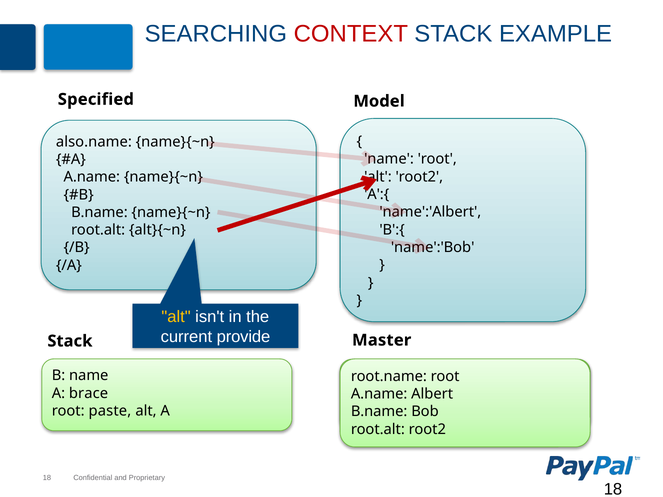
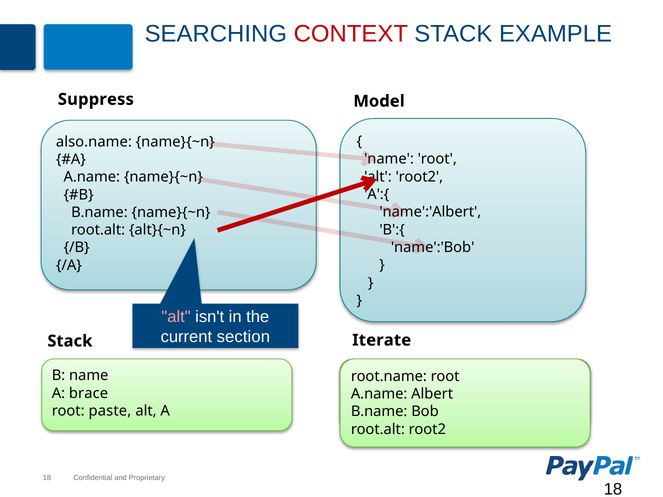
Specified: Specified -> Suppress (96, 99)
alt colour: yellow -> pink (176, 317)
provide: provide -> section (243, 337)
Master: Master -> Iterate (382, 340)
